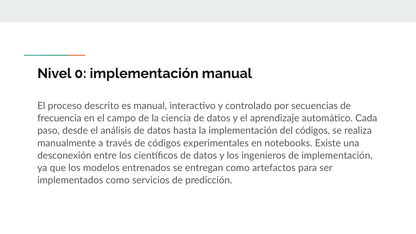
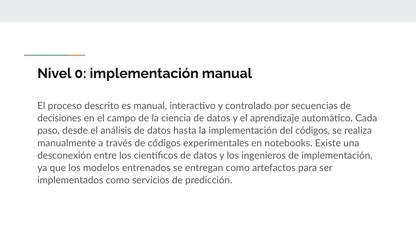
frecuencia: frecuencia -> decisiones (59, 118)
